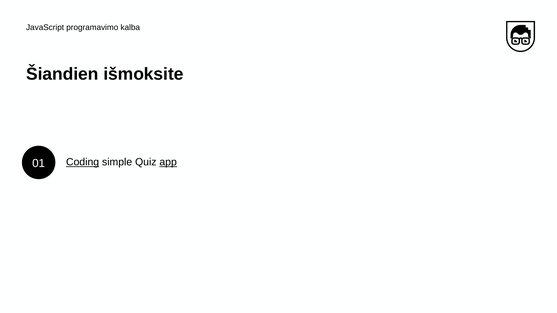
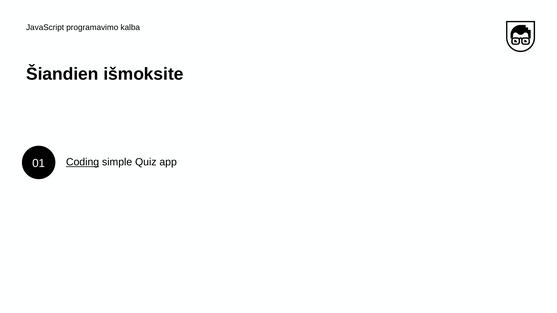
app underline: present -> none (168, 162)
